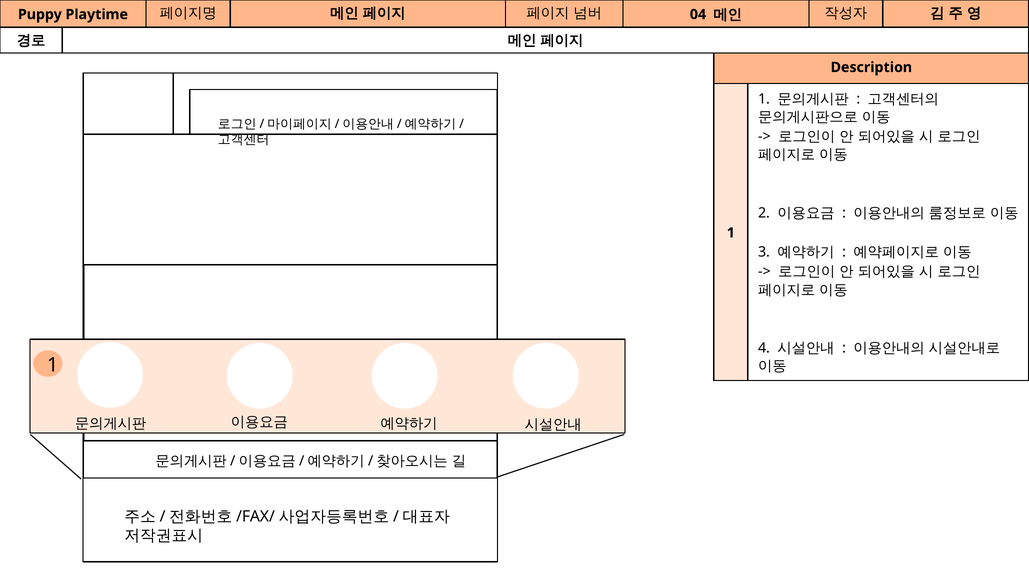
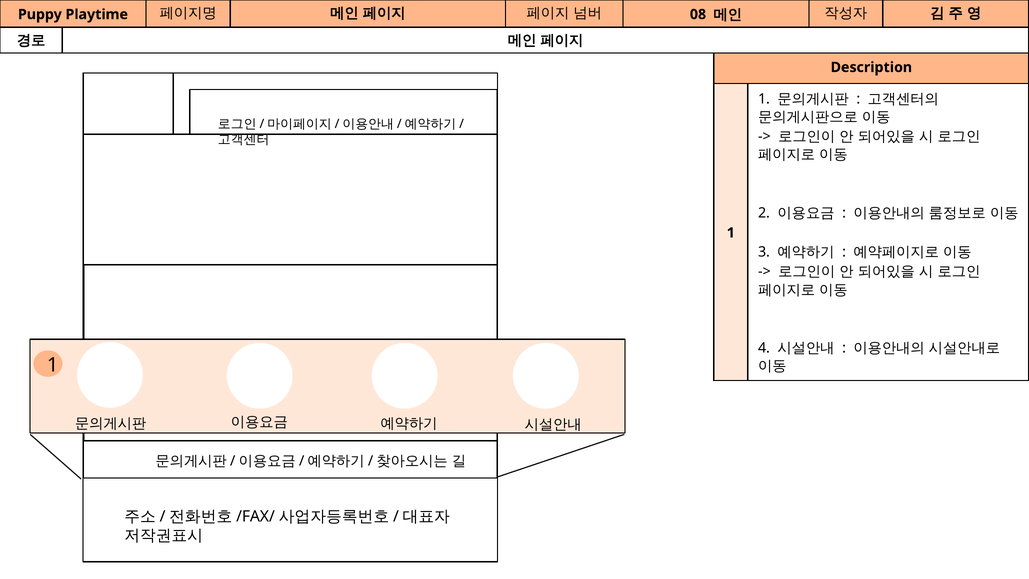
04: 04 -> 08 (698, 14)
